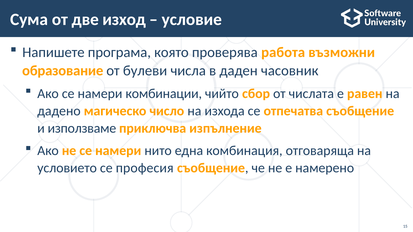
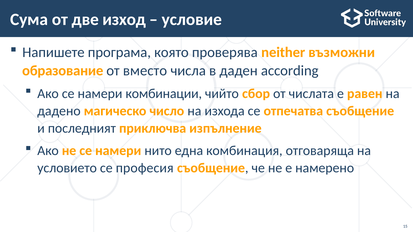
работа: работа -> neither (283, 52)
булеви: булеви -> вместо (145, 71)
часовник: часовник -> according (290, 71)
използваме: използваме -> последният (82, 128)
